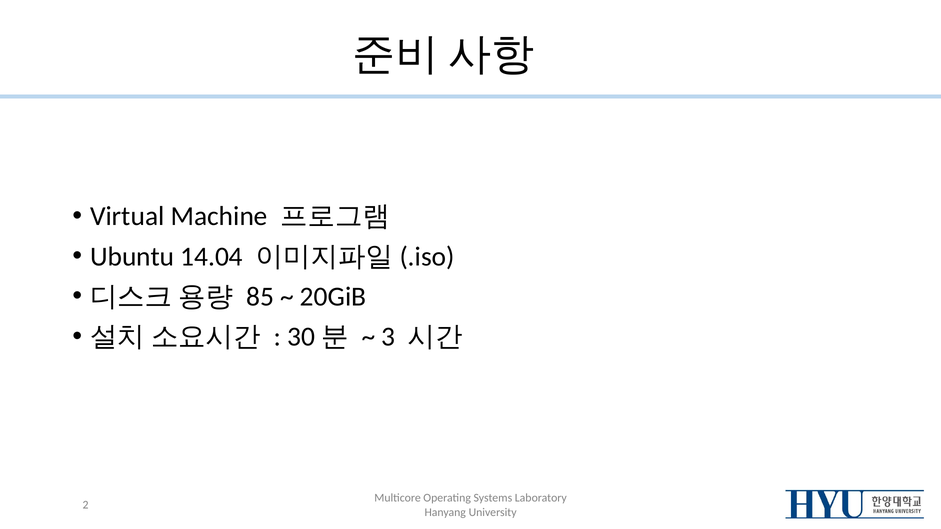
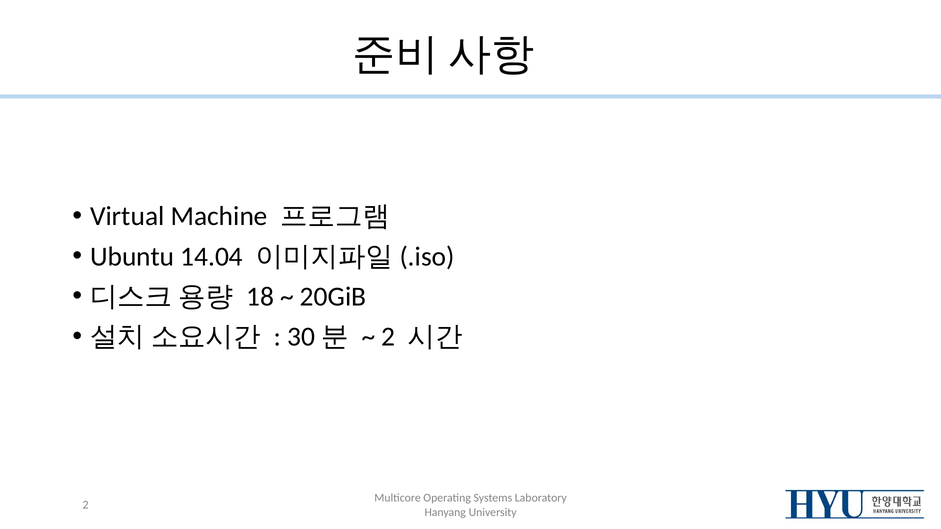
85: 85 -> 18 (260, 297)
3: 3 -> 2 (388, 337)
